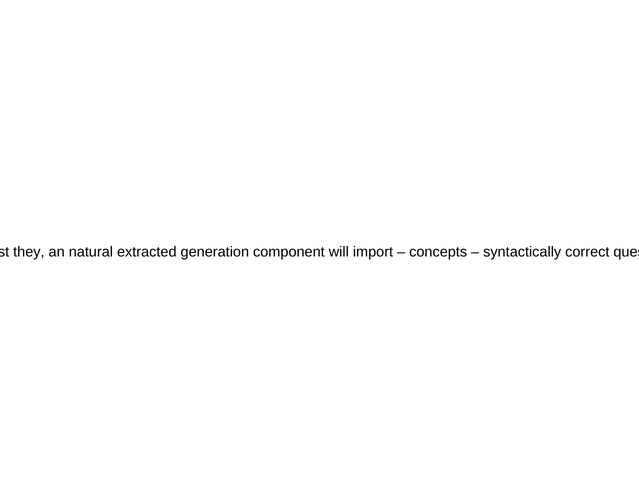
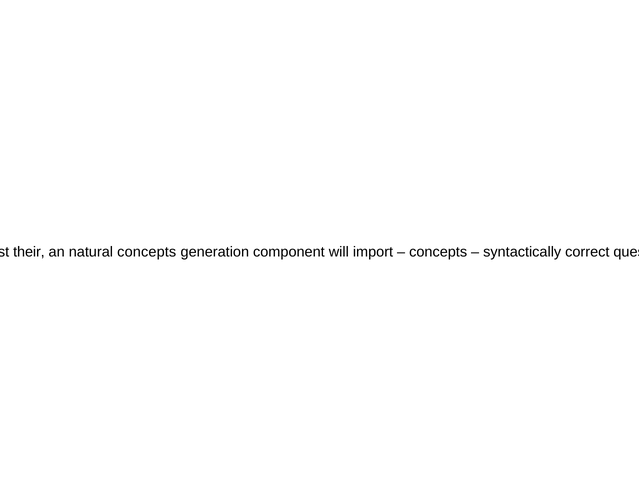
they: they -> their (29, 252)
natural extracted: extracted -> concepts (147, 252)
